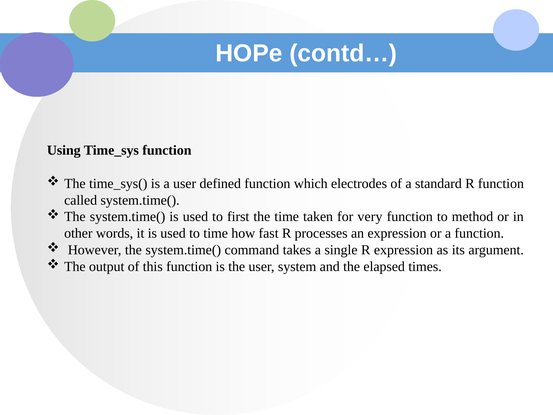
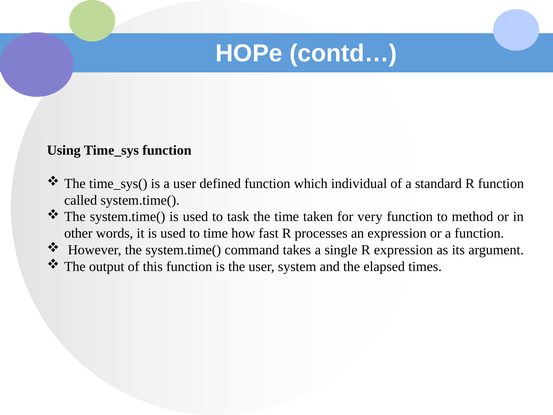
electrodes: electrodes -> individual (359, 183)
first: first -> task (238, 217)
